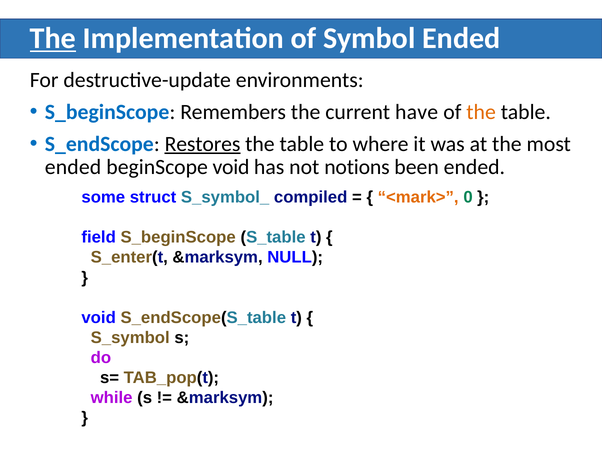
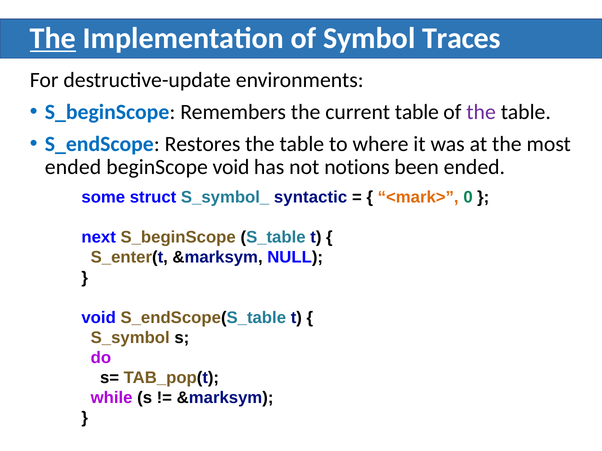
Symbol Ended: Ended -> Traces (461, 38)
current have: have -> table (417, 112)
the colour: orange -> purple (481, 112)
Restores underline: present -> none (203, 144)
compiled: compiled -> syntactic (311, 197)
field: field -> next (99, 238)
